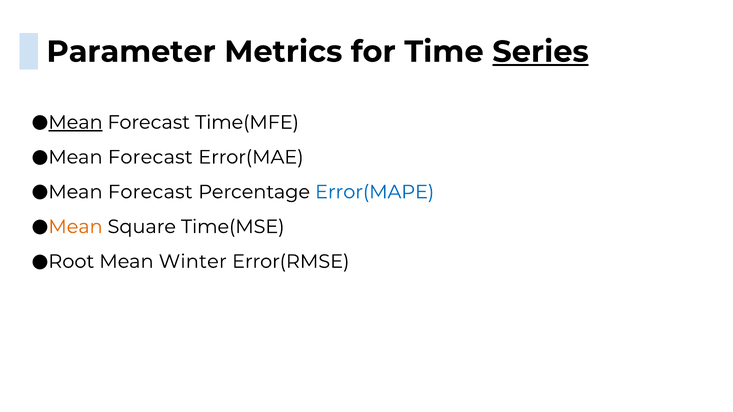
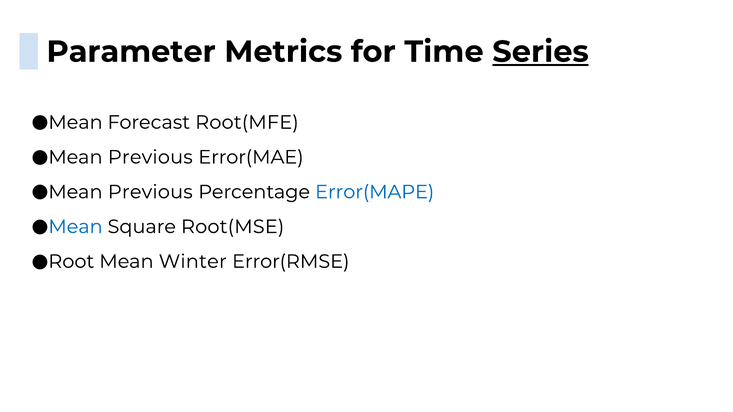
Mean underline: present -> none (75, 122)
Time(MFE: Time(MFE -> Root(MFE (247, 122)
Forecast: Forecast -> Previous (150, 157)
Forecast: Forecast -> Previous (150, 192)
Mean colour: orange -> blue (75, 227)
Time(MSE: Time(MSE -> Root(MSE (233, 227)
